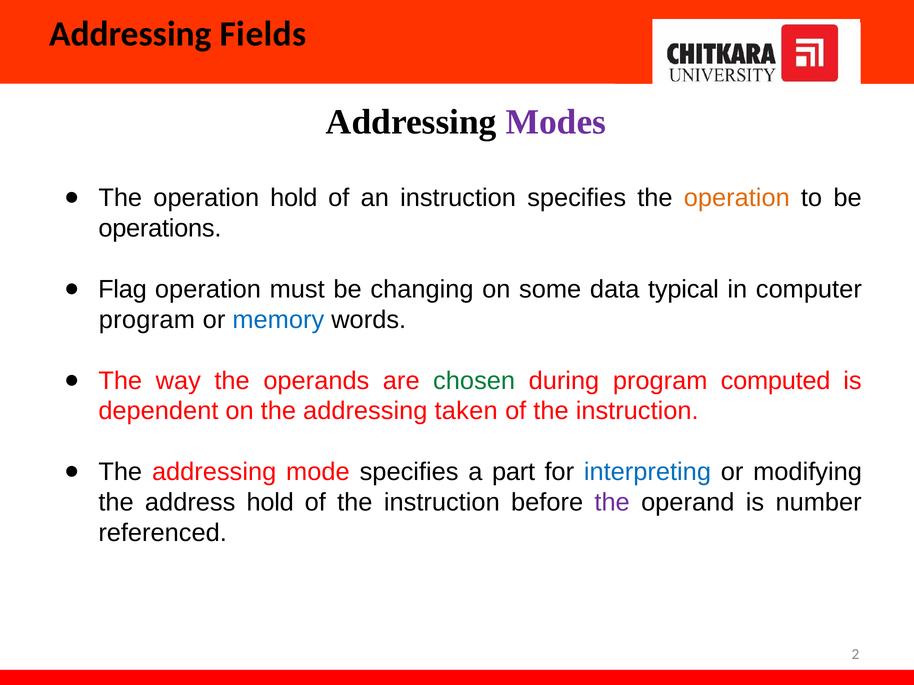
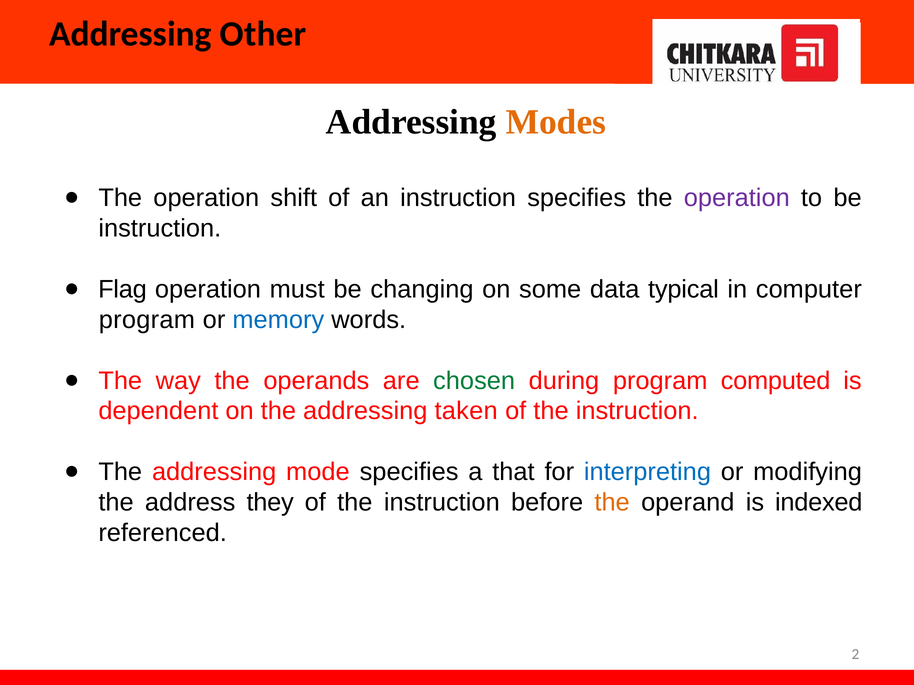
Fields: Fields -> Other (263, 34)
Modes colour: purple -> orange (556, 122)
operation hold: hold -> shift (294, 198)
operation colour: orange -> purple (737, 198)
operations: operations -> instruction (160, 229)
part: part -> that (513, 472)
address hold: hold -> they (270, 503)
the colour: purple -> orange (612, 503)
number: number -> indexed (819, 503)
